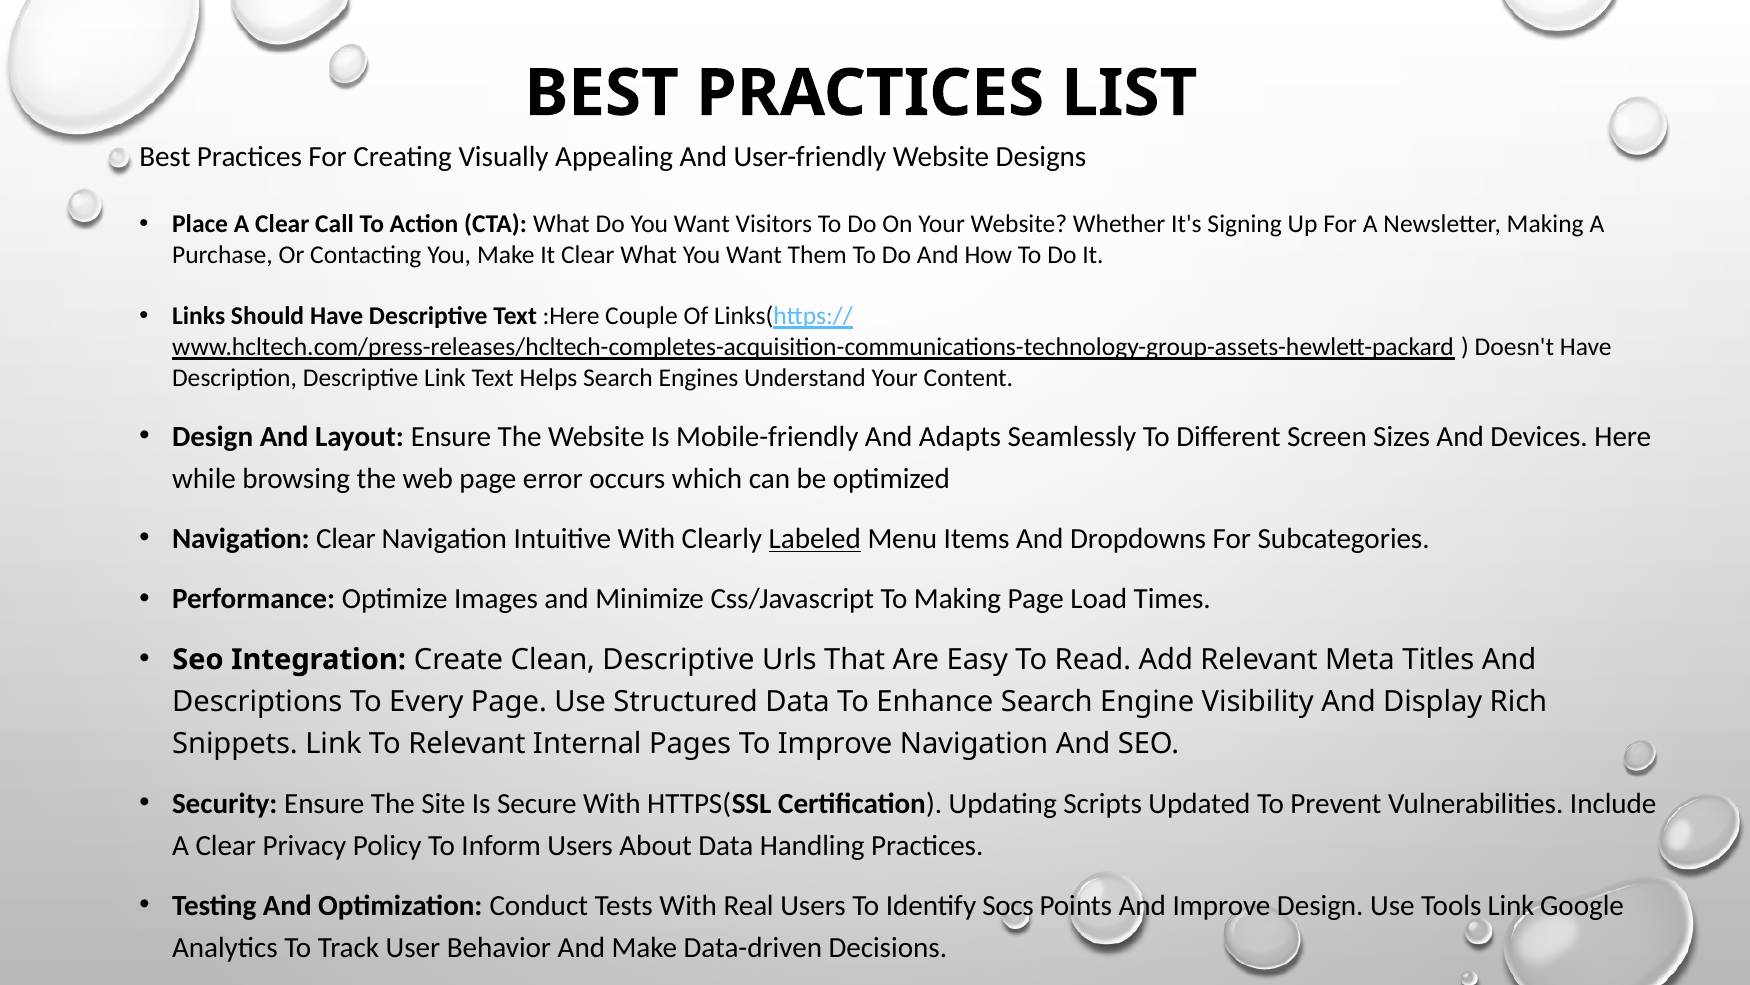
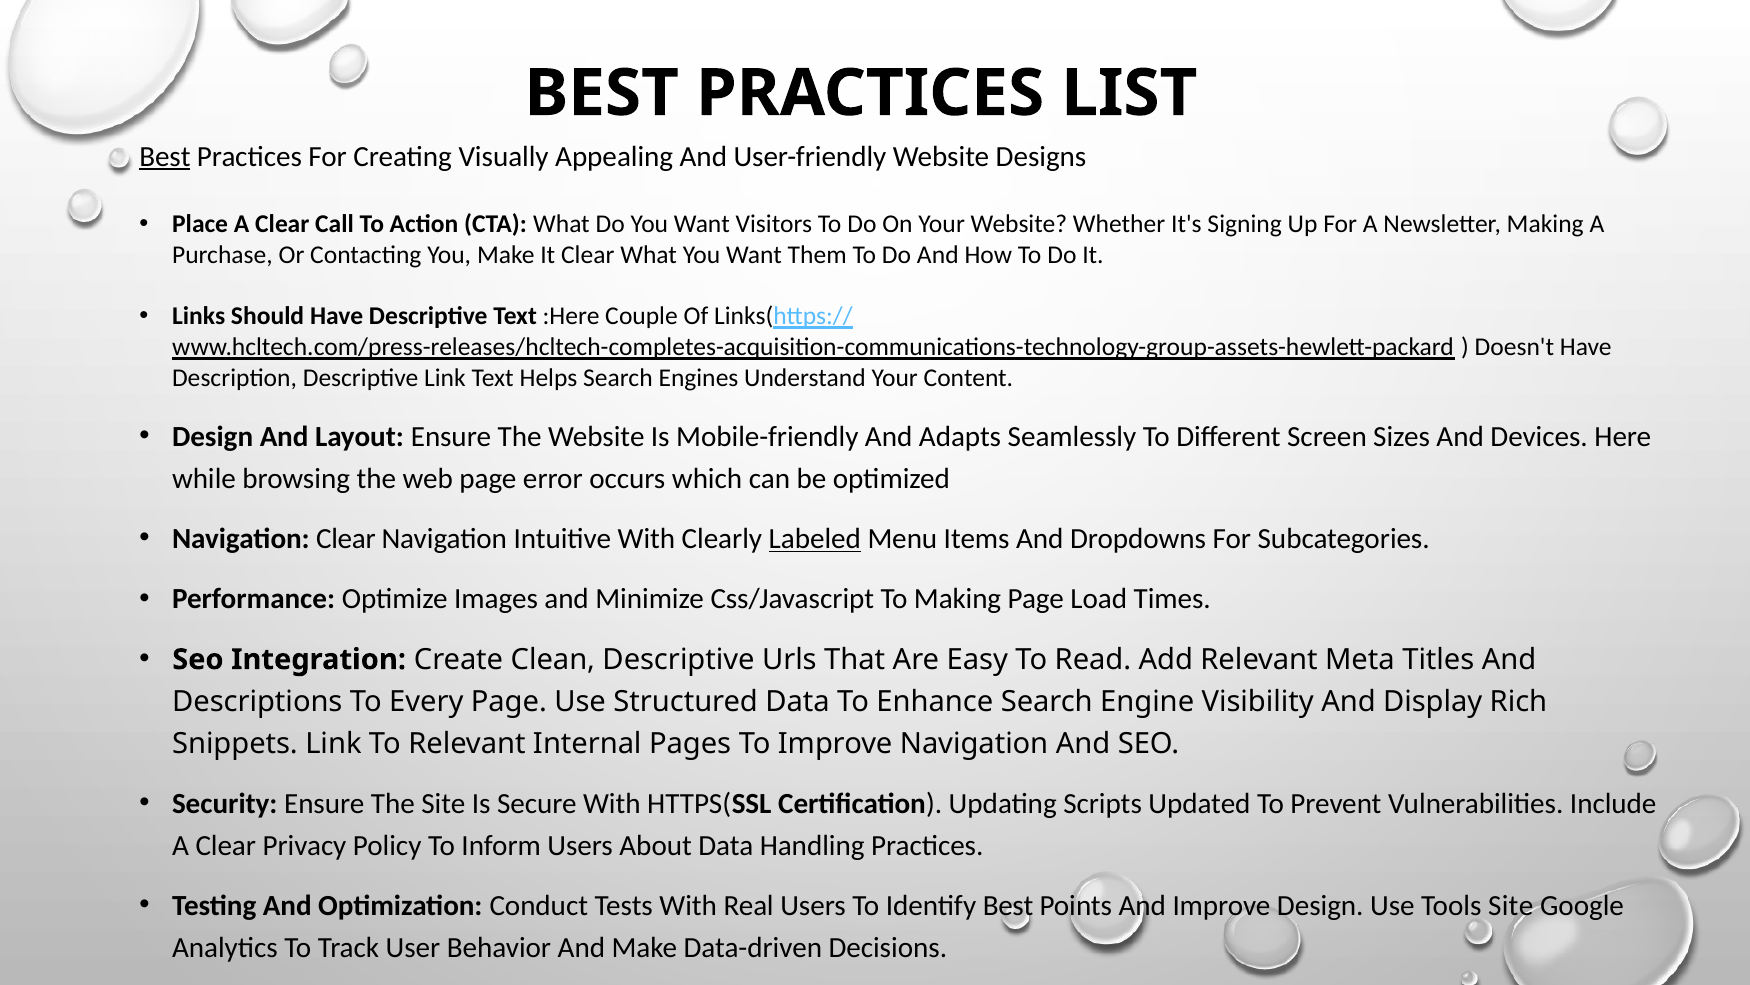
Best underline: none -> present (165, 157)
Identify Socs: Socs -> Best (1008, 905)
Tools Link: Link -> Site (1511, 905)
